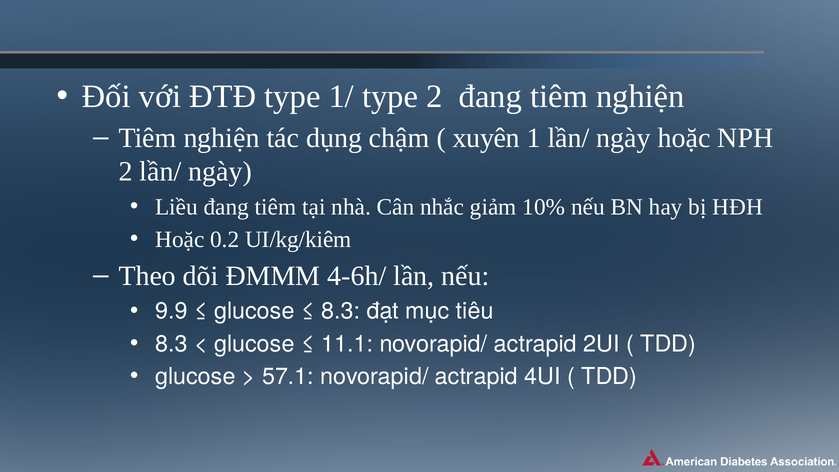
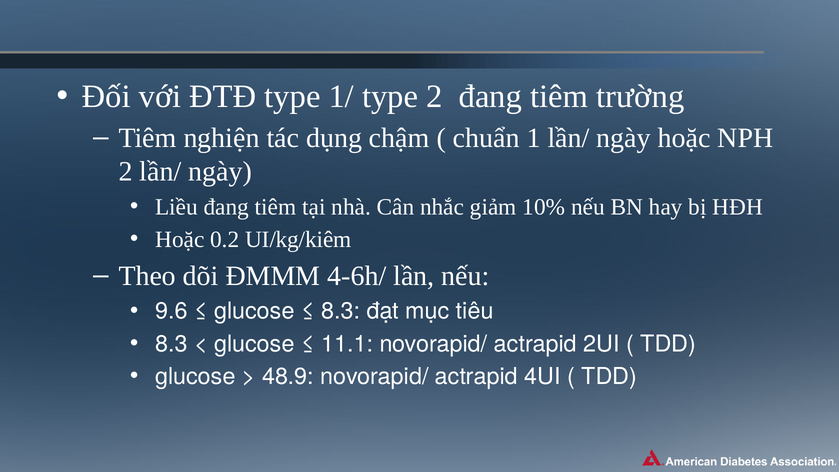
đang tiêm nghiện: nghiện -> trường (640, 97)
xuyên: xuyên -> chuẩn (486, 138)
9.9: 9.9 -> 9.6 (171, 311)
57.1: 57.1 -> 48.9 (288, 377)
